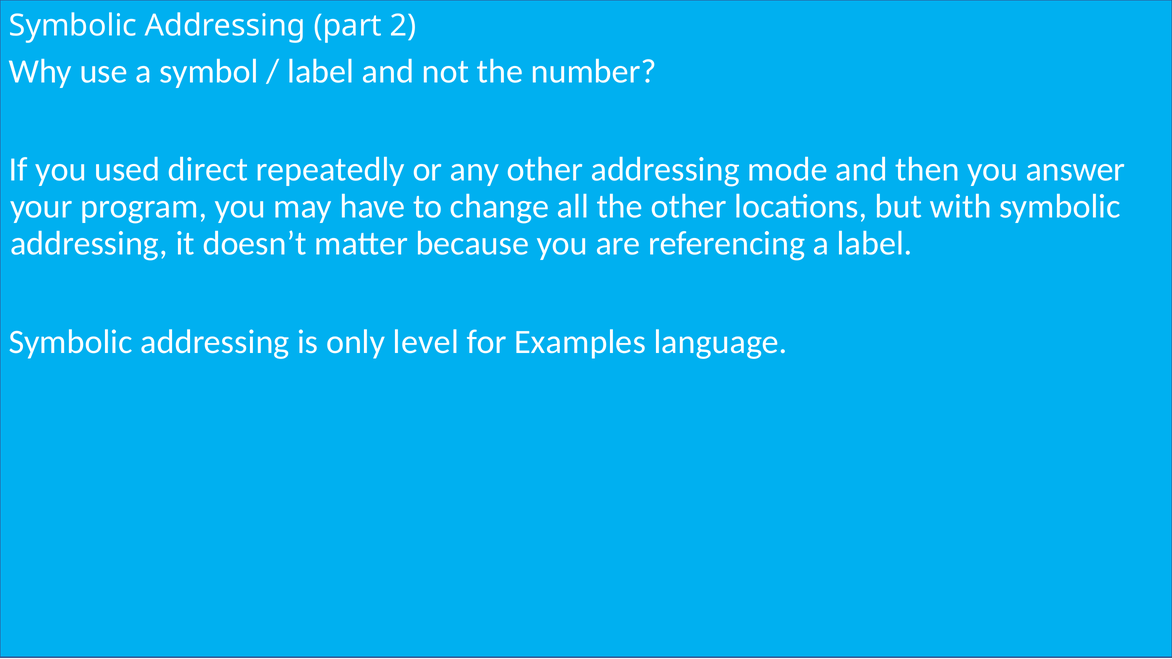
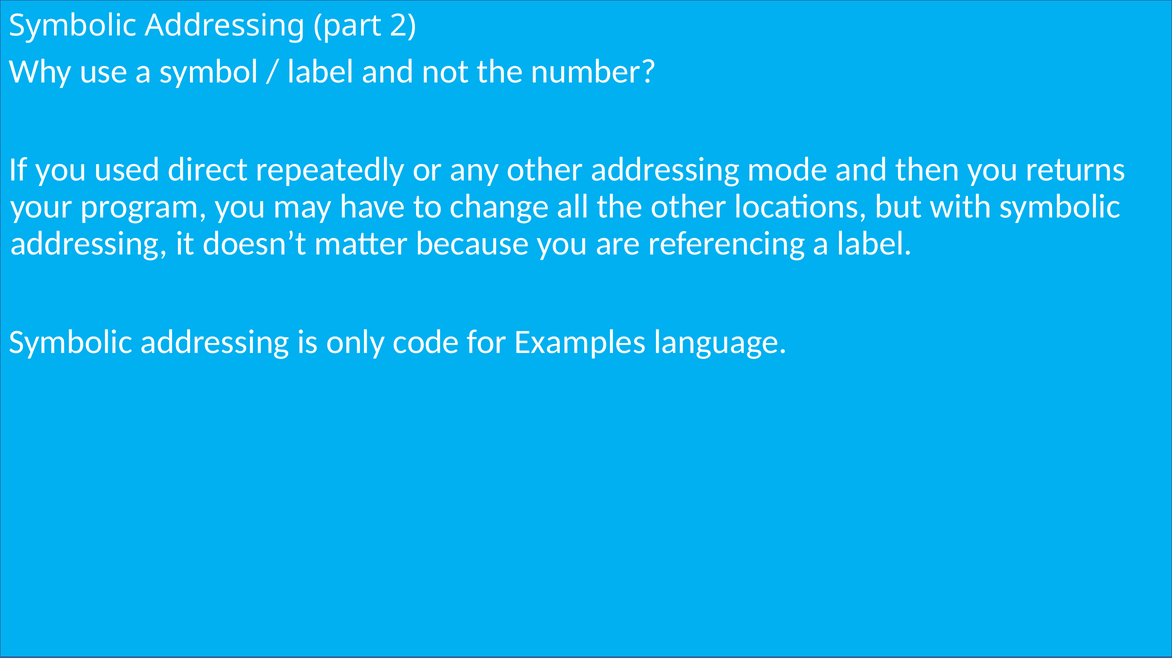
answer: answer -> returns (1076, 170)
level: level -> code (426, 342)
